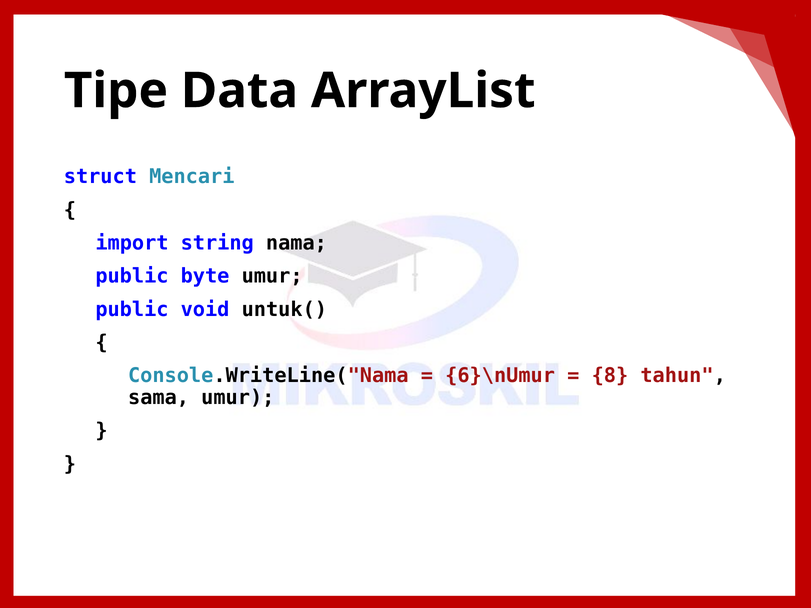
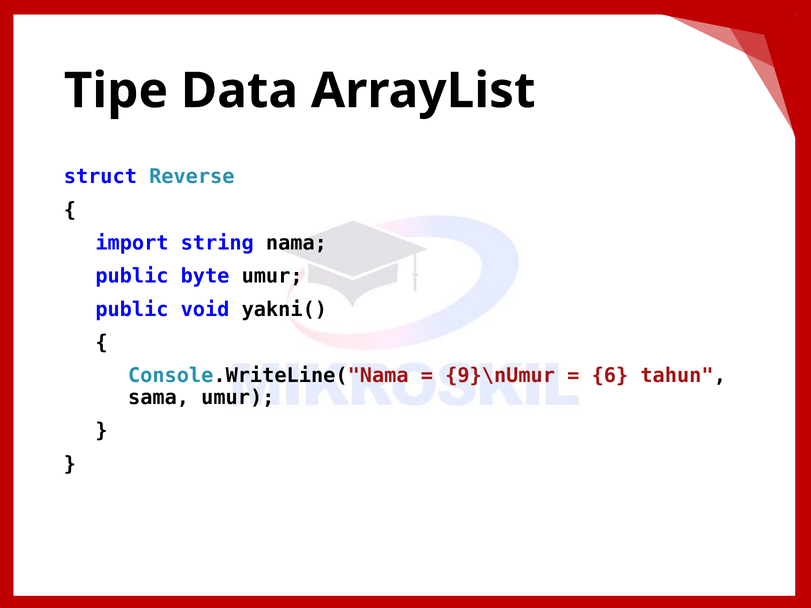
Mencari: Mencari -> Reverse (192, 177)
untuk(: untuk( -> yakni( (284, 310)
6}\nUmur: 6}\nUmur -> 9}\nUmur (500, 376)
8: 8 -> 6 (610, 376)
